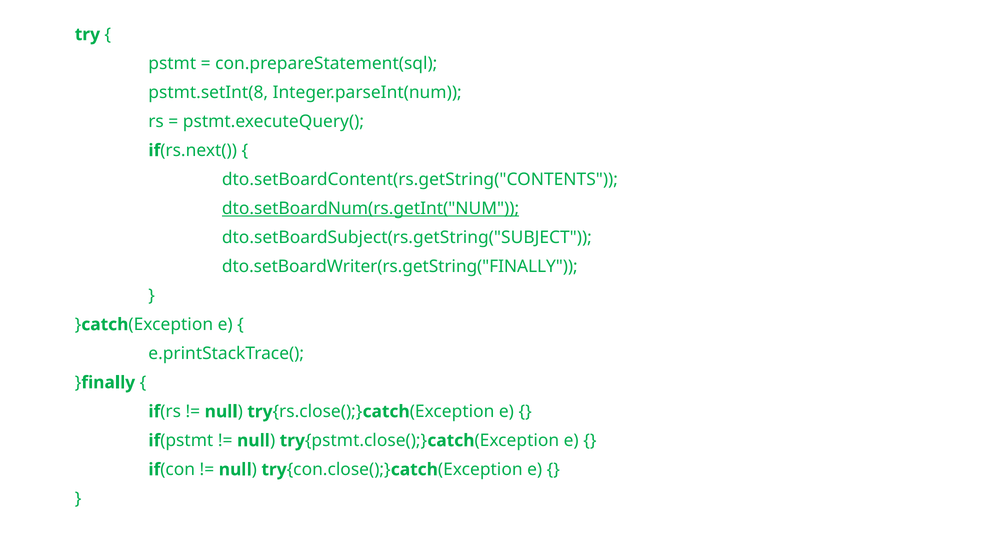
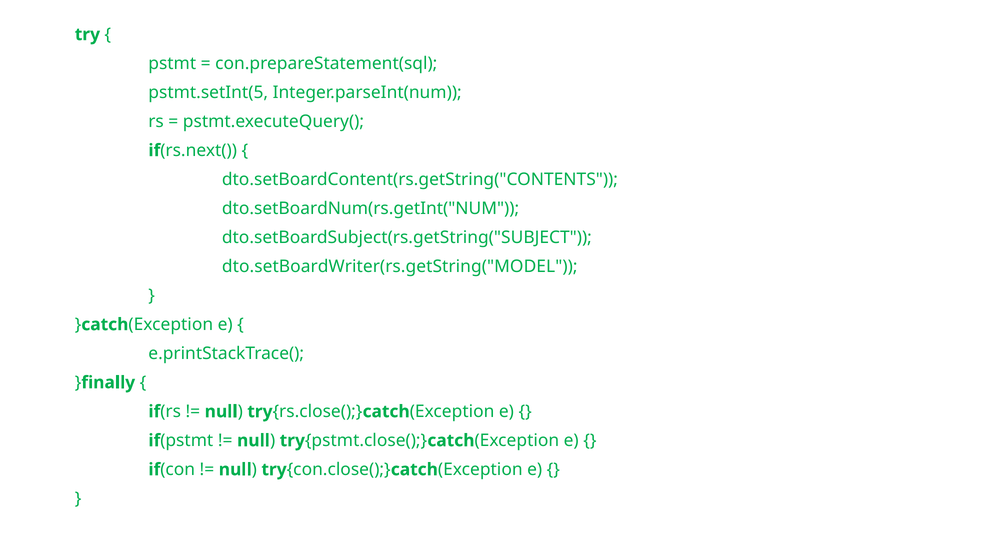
pstmt.setInt(8: pstmt.setInt(8 -> pstmt.setInt(5 (208, 92)
dto.setBoardNum(rs.getInt("NUM underline: present -> none (371, 208)
dto.setBoardWriter(rs.getString("FINALLY: dto.setBoardWriter(rs.getString("FINALLY -> dto.setBoardWriter(rs.getString("MODEL (400, 266)
